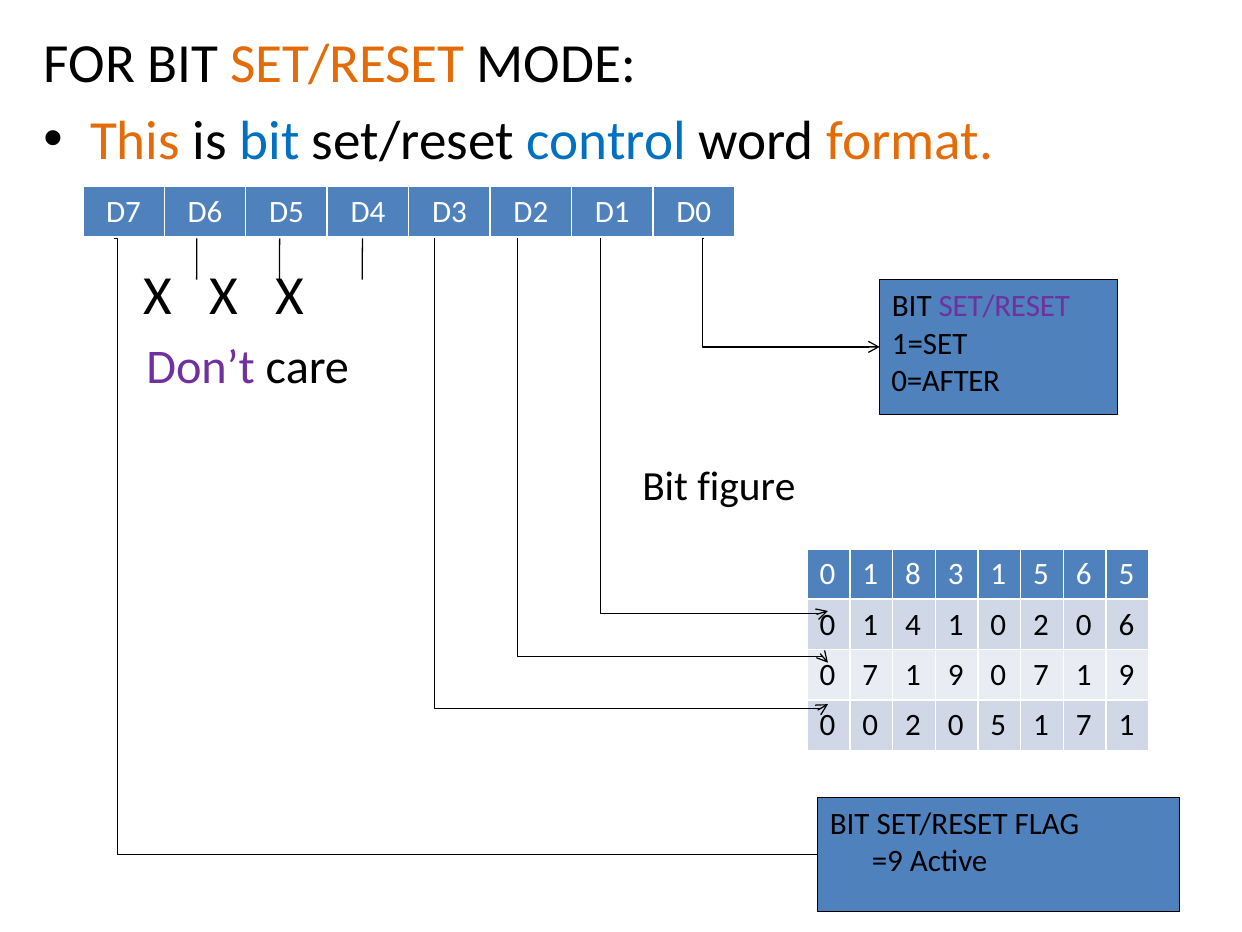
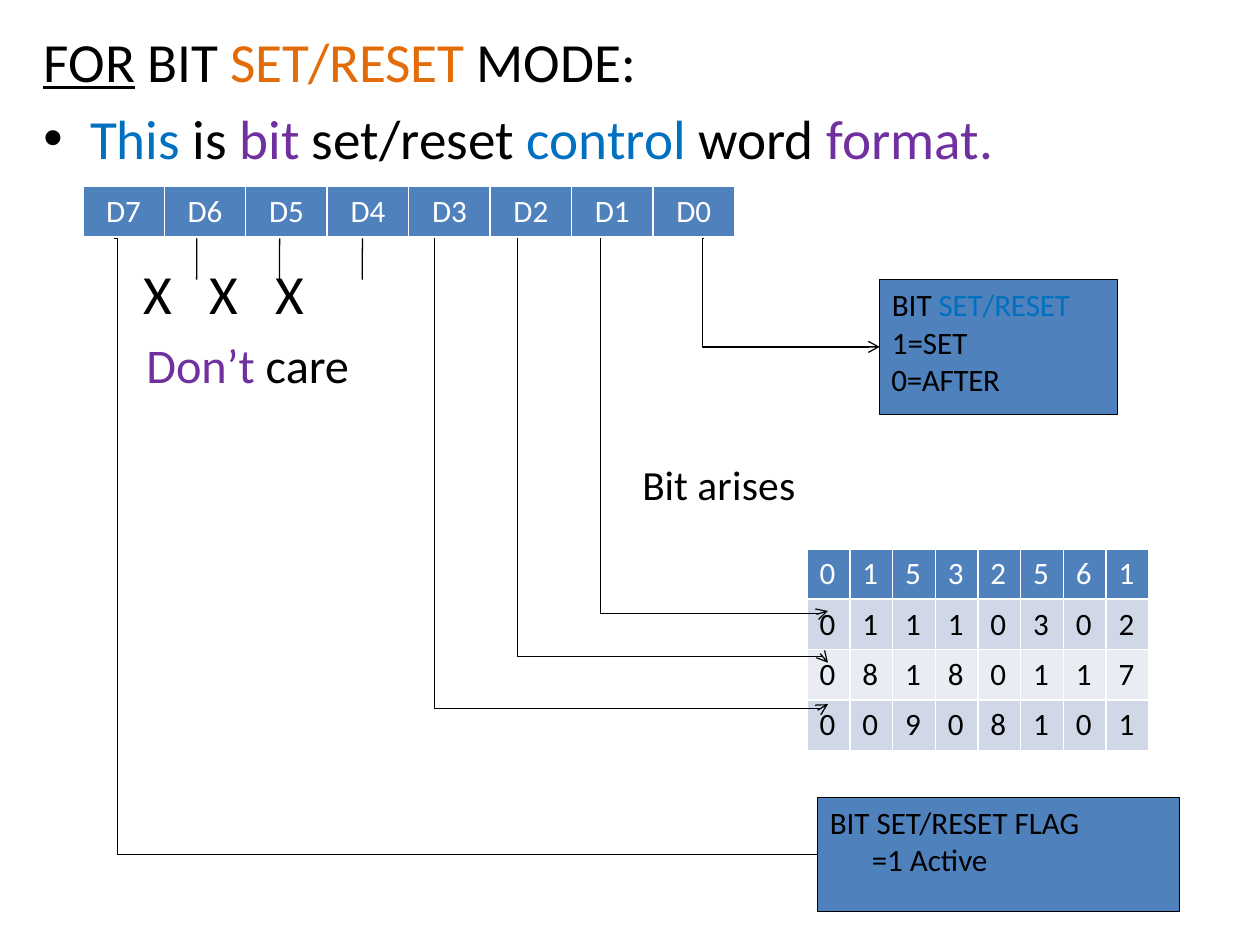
FOR underline: none -> present (89, 64)
This colour: orange -> blue (135, 141)
bit colour: blue -> purple (269, 141)
format colour: orange -> purple (910, 141)
SET/RESET colour: purple -> blue (1004, 306)
figure: figure -> arises (746, 487)
1 8: 8 -> 5 (913, 574)
3 1: 1 -> 2 (998, 574)
6 5: 5 -> 1 (1126, 574)
4: 4 -> 1 (913, 624)
1 0 2: 2 -> 3 (1041, 624)
0 6: 6 -> 2 (1126, 624)
7: 7 -> 8 (870, 675)
9: 9 -> 8 (956, 675)
7: 7 -> 1 (1041, 675)
9: 9 -> 7 (1126, 675)
2: 2 -> 9 (913, 725)
5: 5 -> 8 (998, 725)
7: 7 -> 0 (1084, 725)
=9: =9 -> =1 (887, 861)
